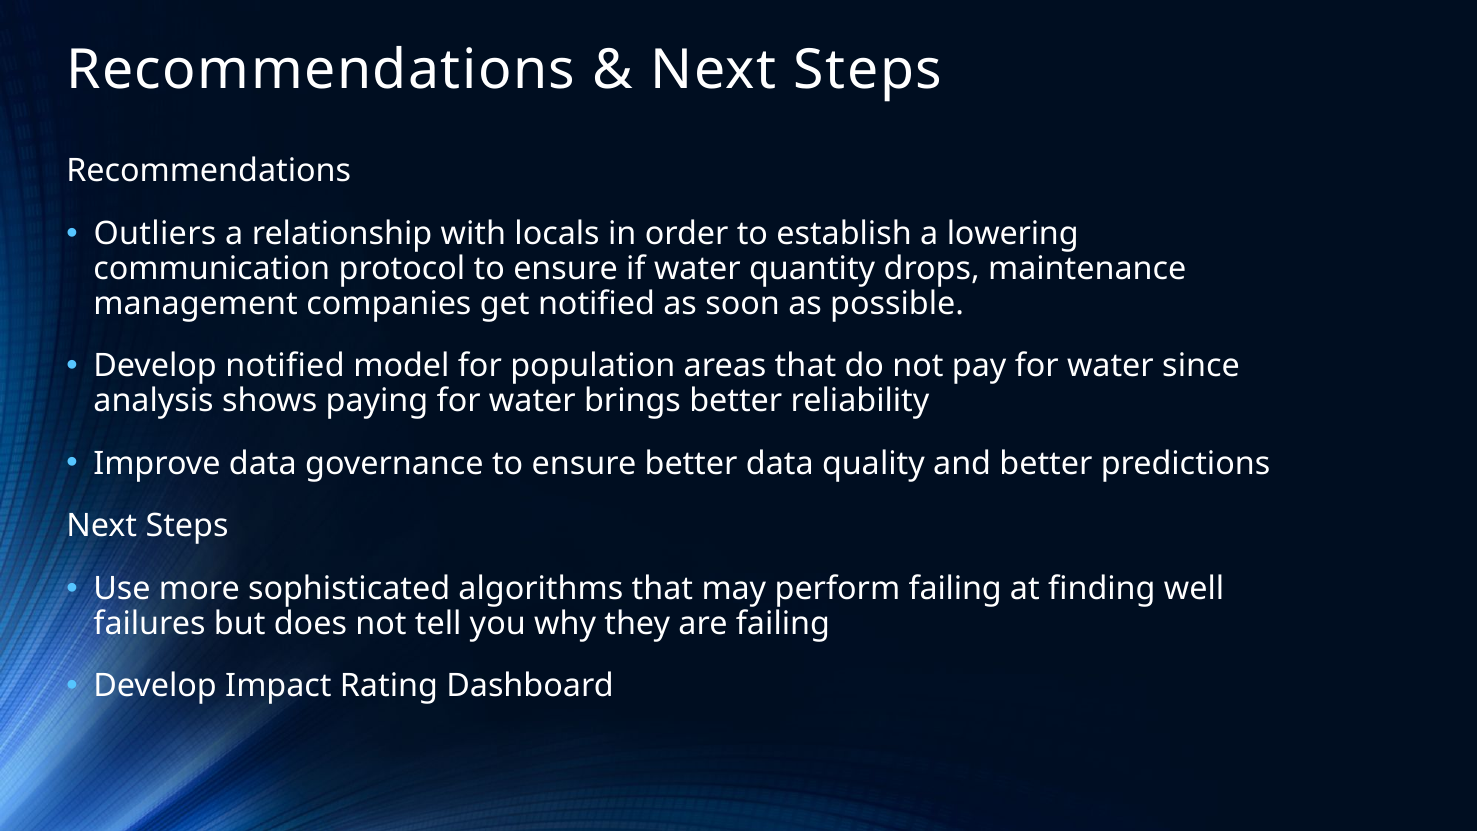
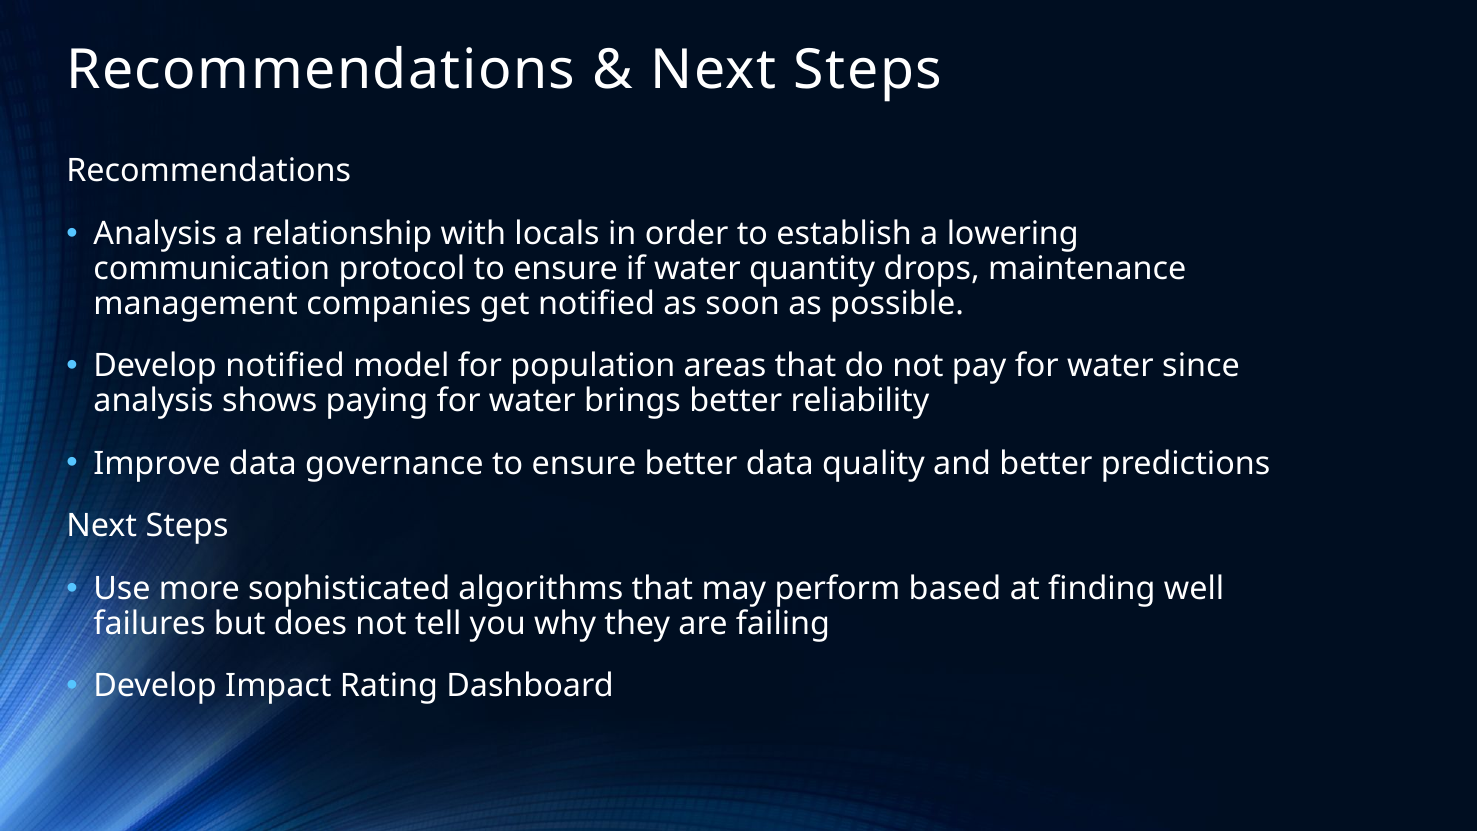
Outliers: Outliers -> Analysis (155, 234)
perform failing: failing -> based (955, 589)
